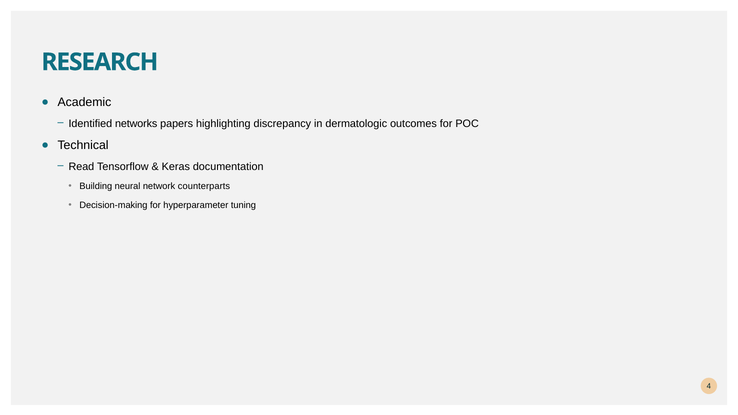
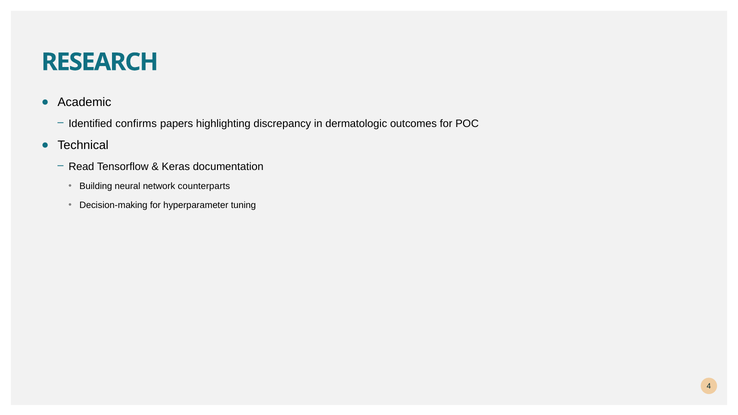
networks: networks -> confirms (136, 124)
